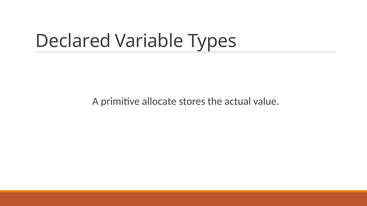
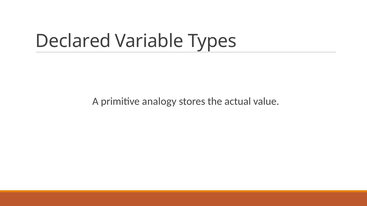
allocate: allocate -> analogy (159, 101)
